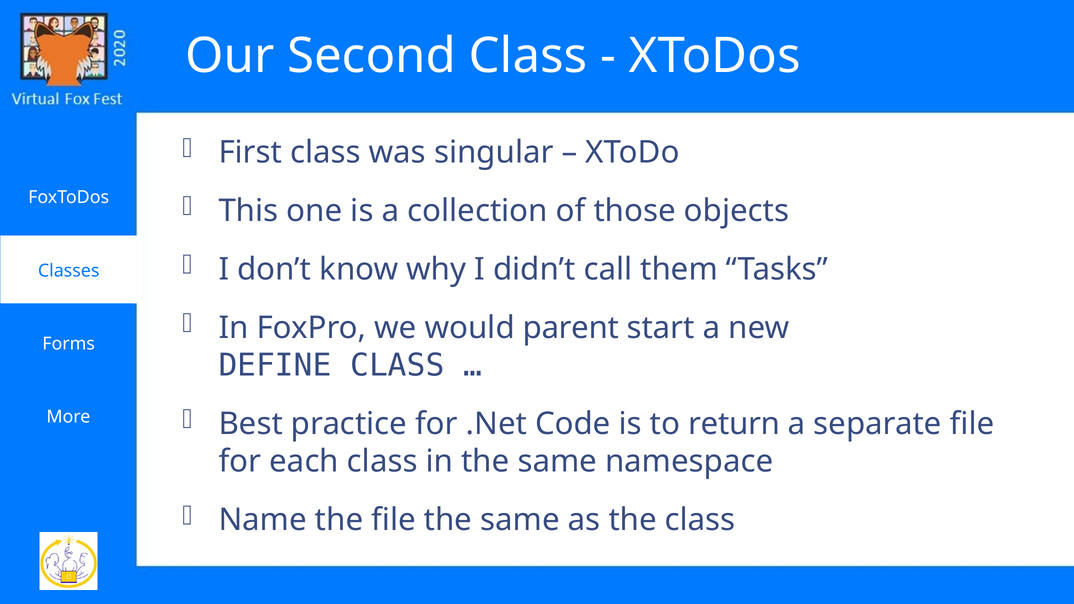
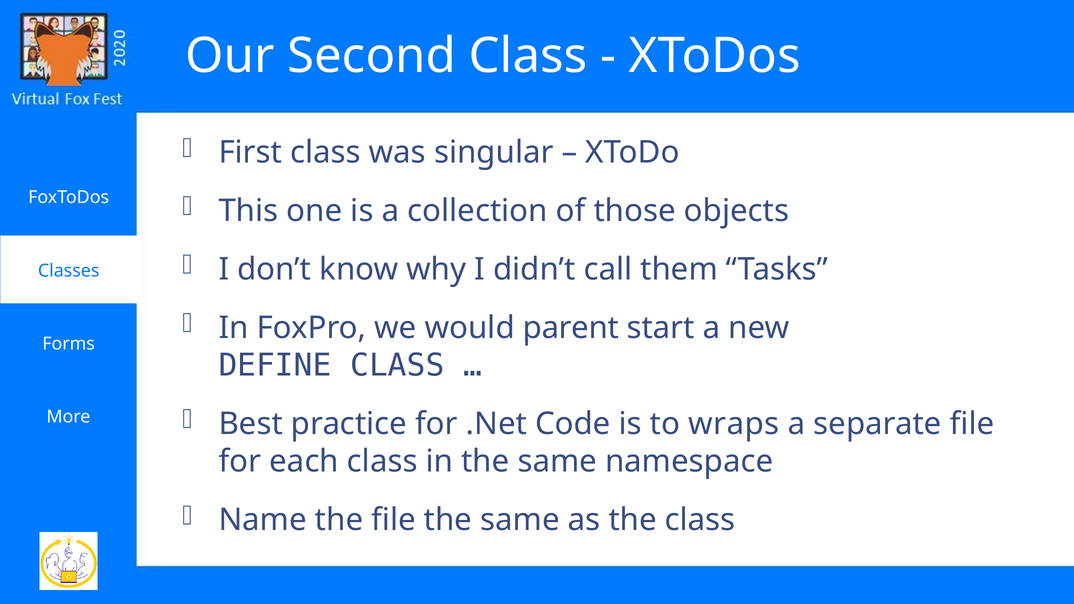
return: return -> wraps (734, 424)
